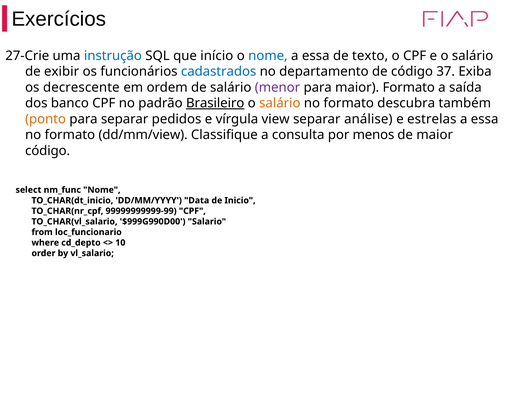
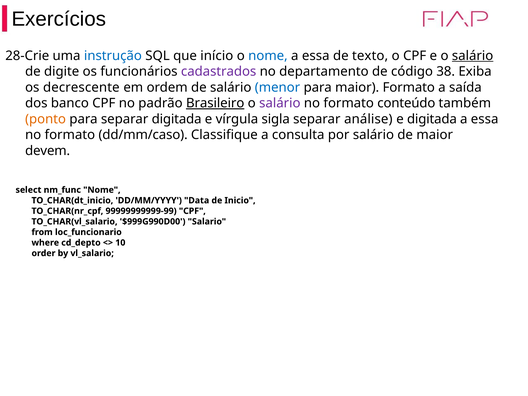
27-Crie: 27-Crie -> 28-Crie (27, 56)
salário underline: none -> present (473, 56)
exibir: exibir -> digite (62, 71)
cadastrados colour: blue -> purple (219, 71)
37: 37 -> 38 (446, 71)
menor colour: purple -> blue (277, 87)
salário colour: orange -> purple (280, 103)
descubra: descubra -> conteúdo (406, 103)
separar pedidos: pedidos -> digitada (177, 119)
view: view -> sigla (276, 119)
e estrelas: estrelas -> digitada (432, 119)
dd/mm/view: dd/mm/view -> dd/mm/caso (143, 135)
por menos: menos -> salário (373, 135)
código: código -> devem (48, 151)
